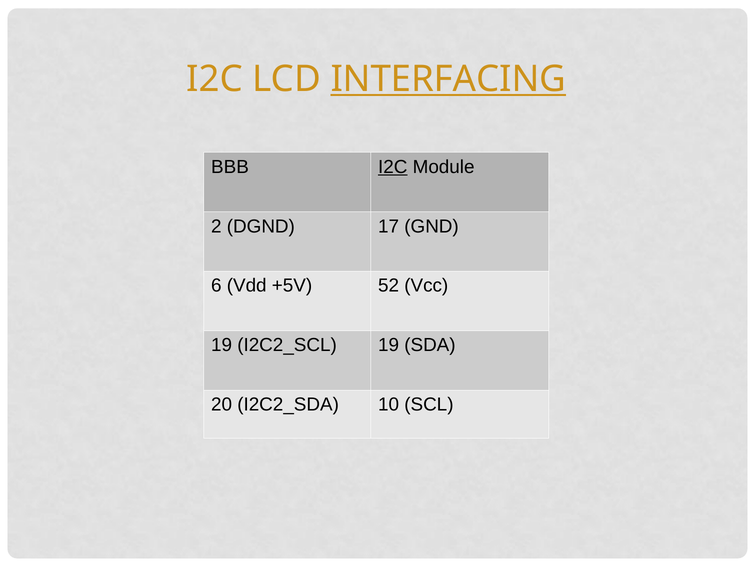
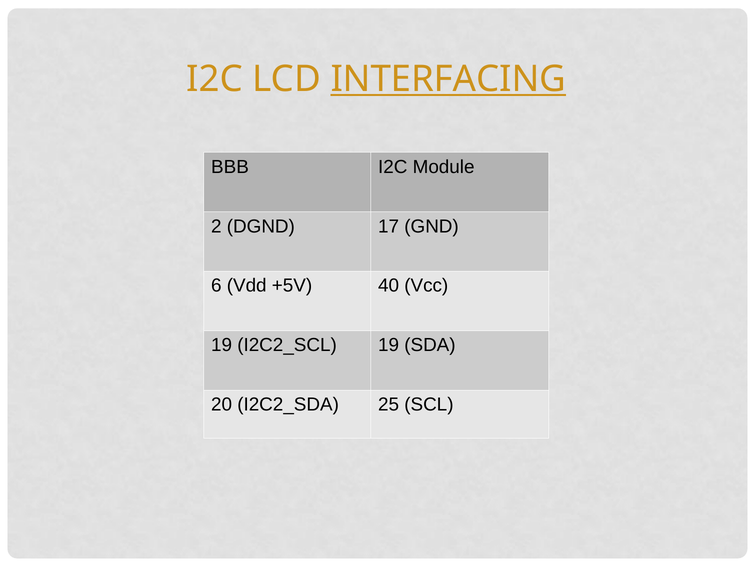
I2C underline: present -> none (393, 167)
52: 52 -> 40 (389, 286)
10: 10 -> 25 (389, 405)
